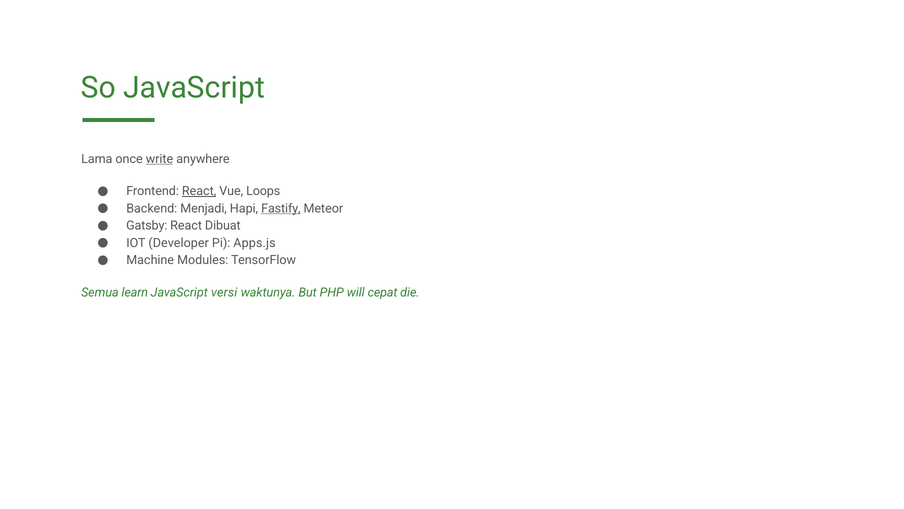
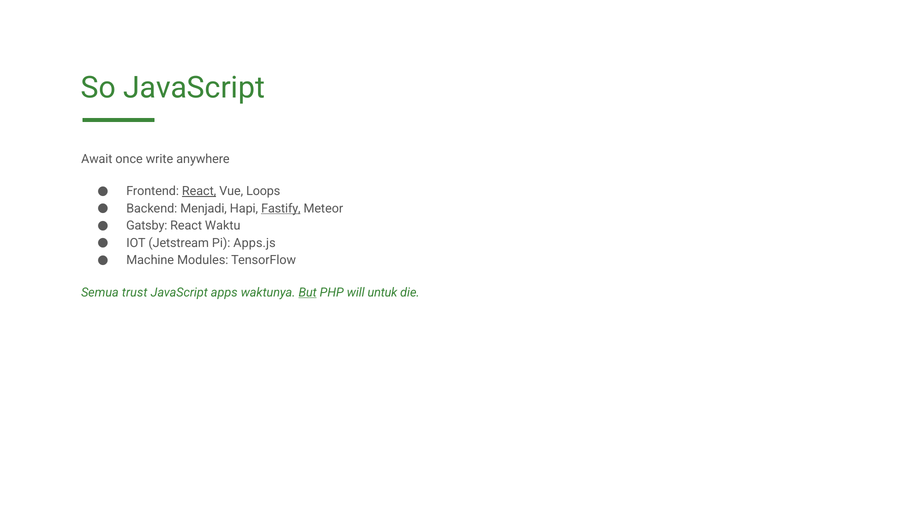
Lama: Lama -> Await (97, 159)
write underline: present -> none (159, 159)
Dibuat: Dibuat -> Waktu (223, 225)
Developer: Developer -> Jetstream (179, 243)
learn: learn -> trust (135, 292)
versi: versi -> apps (224, 292)
But underline: none -> present (308, 292)
cepat: cepat -> untuk (383, 292)
